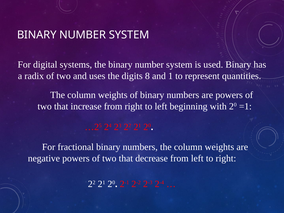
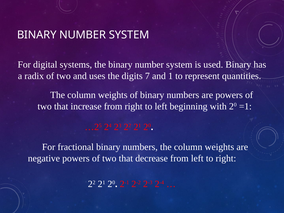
8: 8 -> 7 (147, 76)
